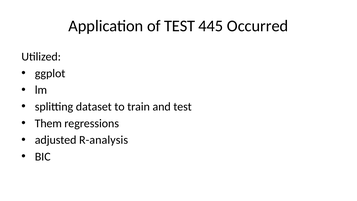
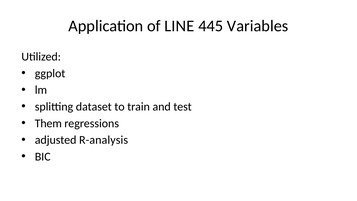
of TEST: TEST -> LINE (179, 26)
Occurred: Occurred -> Variables (258, 26)
